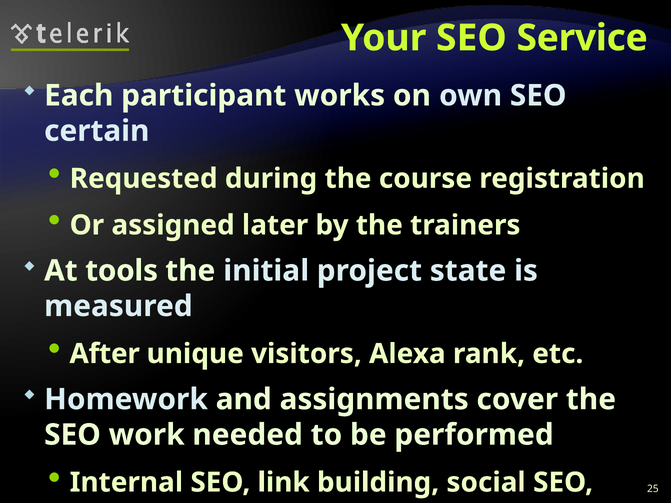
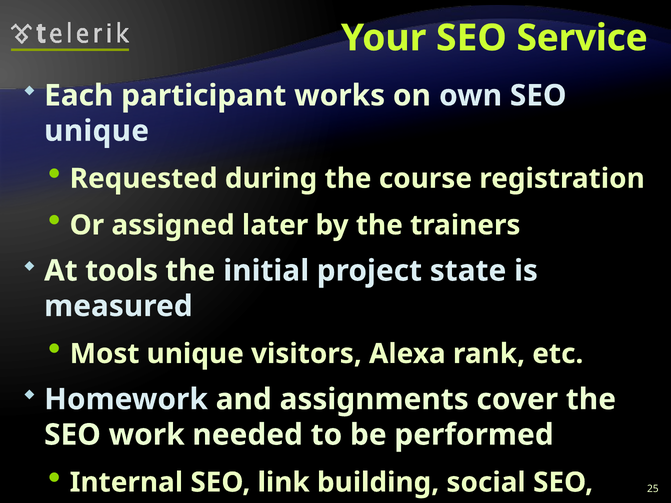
certain: certain -> unique (97, 131)
After: After -> Most (105, 354)
